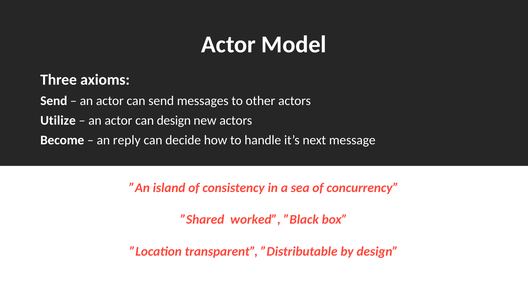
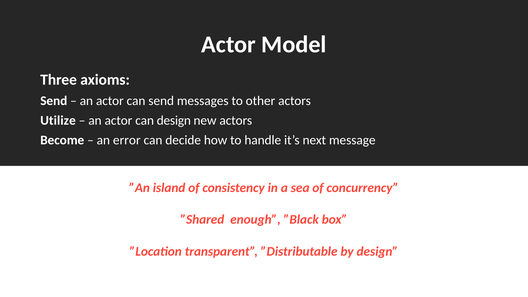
reply: reply -> error (127, 140)
worked: worked -> enough (255, 220)
